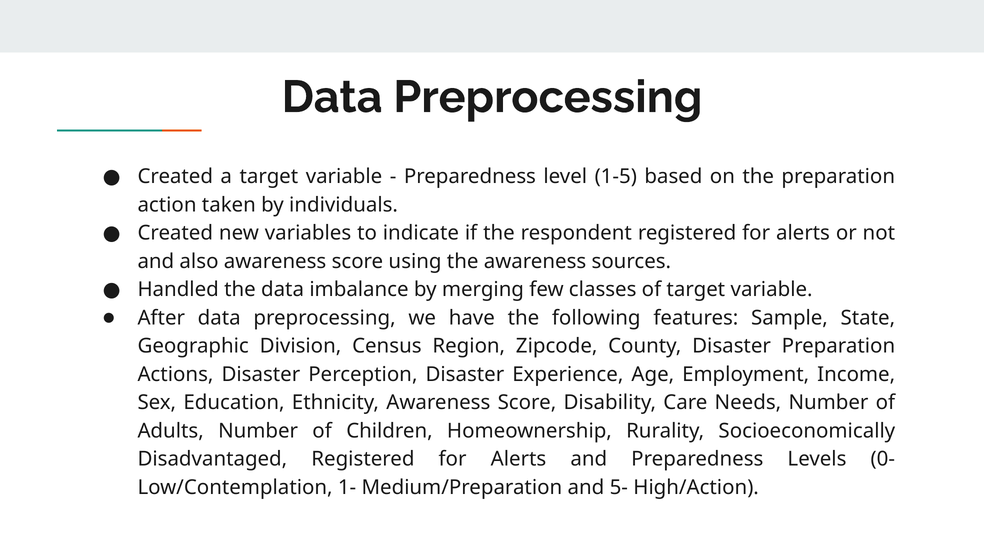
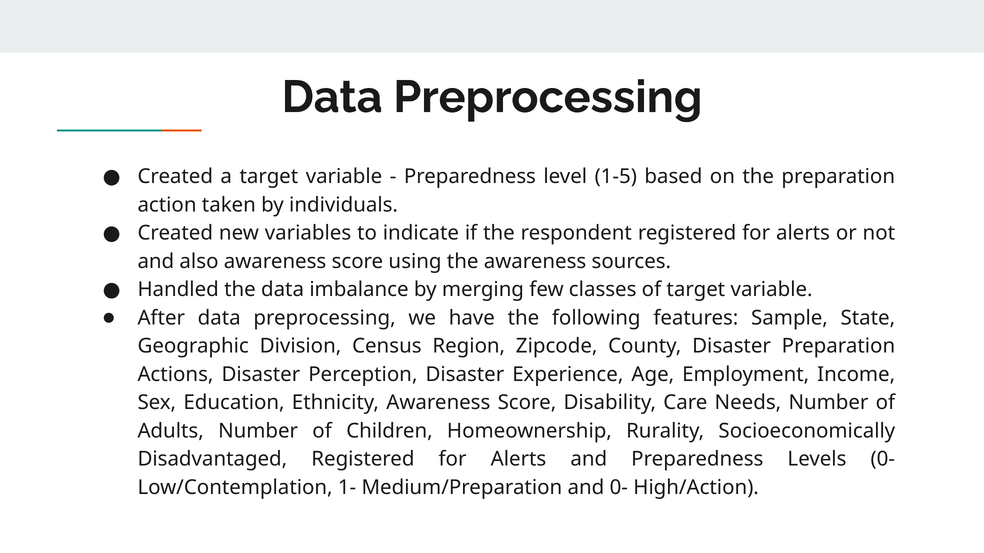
and 5-: 5- -> 0- (619, 488)
